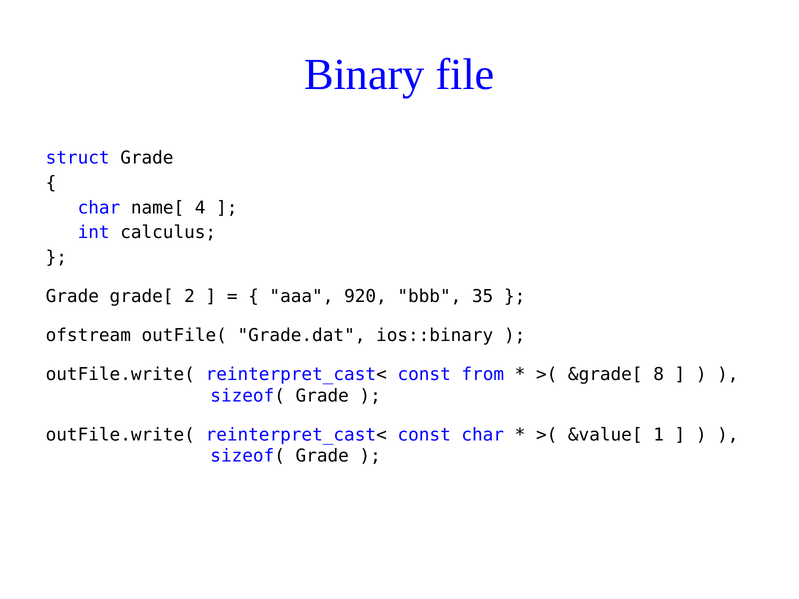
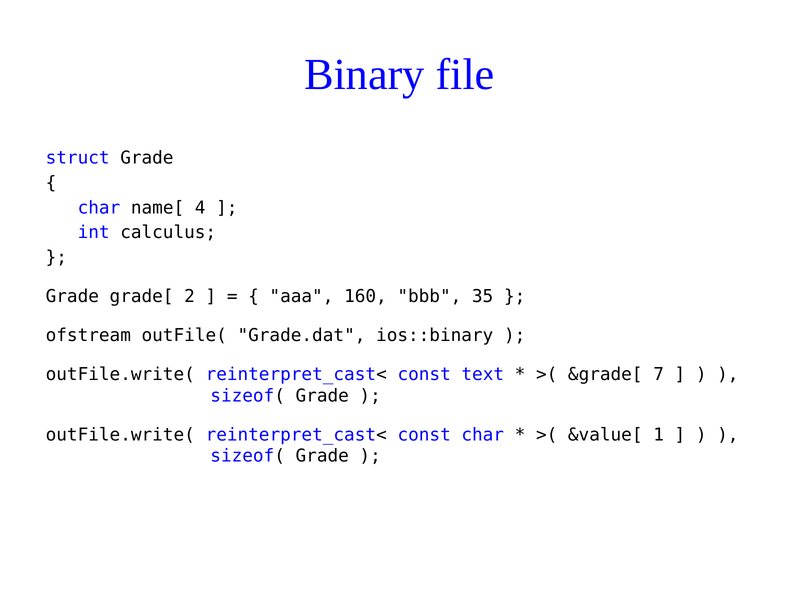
920: 920 -> 160 (365, 297)
from: from -> text (483, 375)
8: 8 -> 7 (659, 375)
